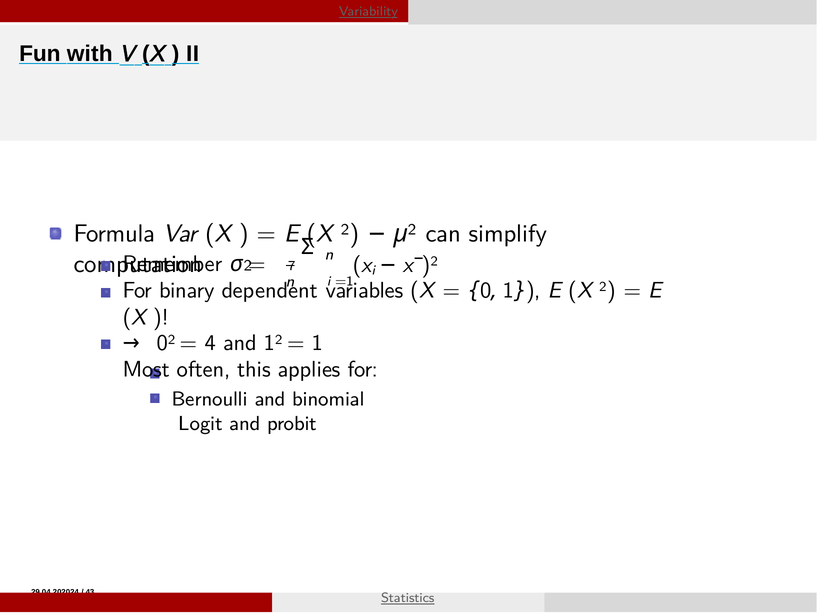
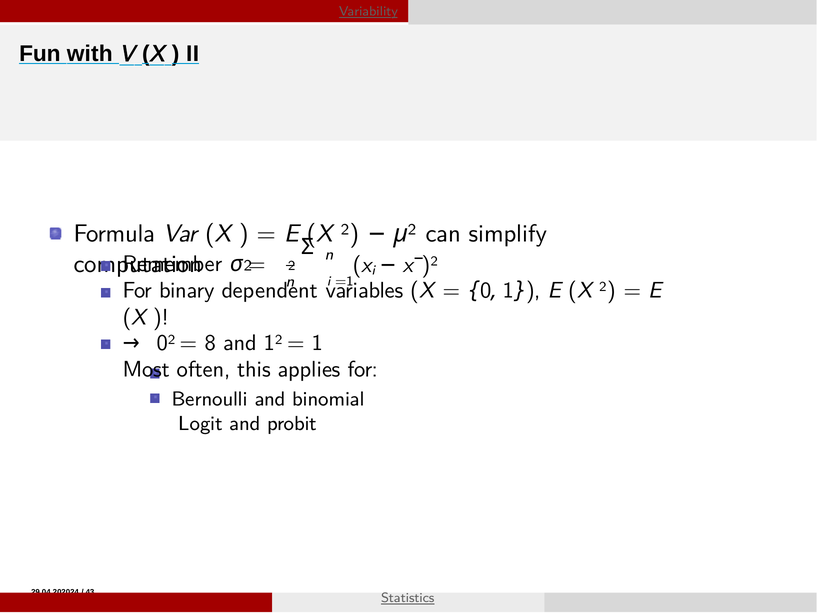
7: 7 -> 2 (292, 266)
4: 4 -> 8 (210, 343)
